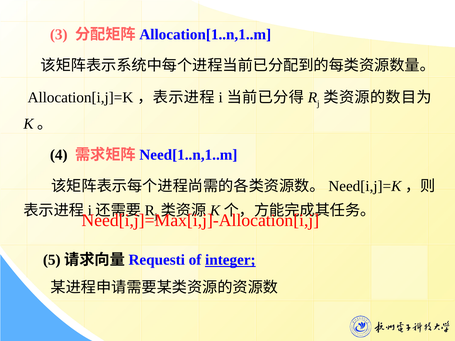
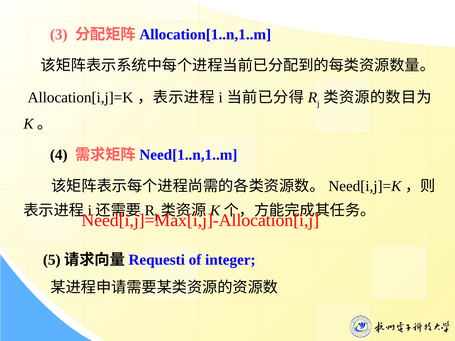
integer underline: present -> none (230, 260)
